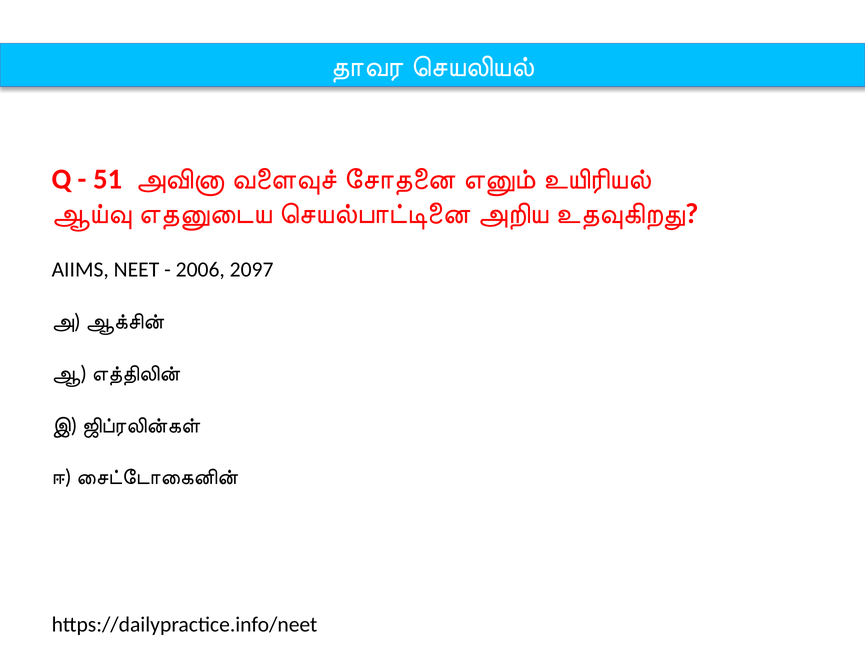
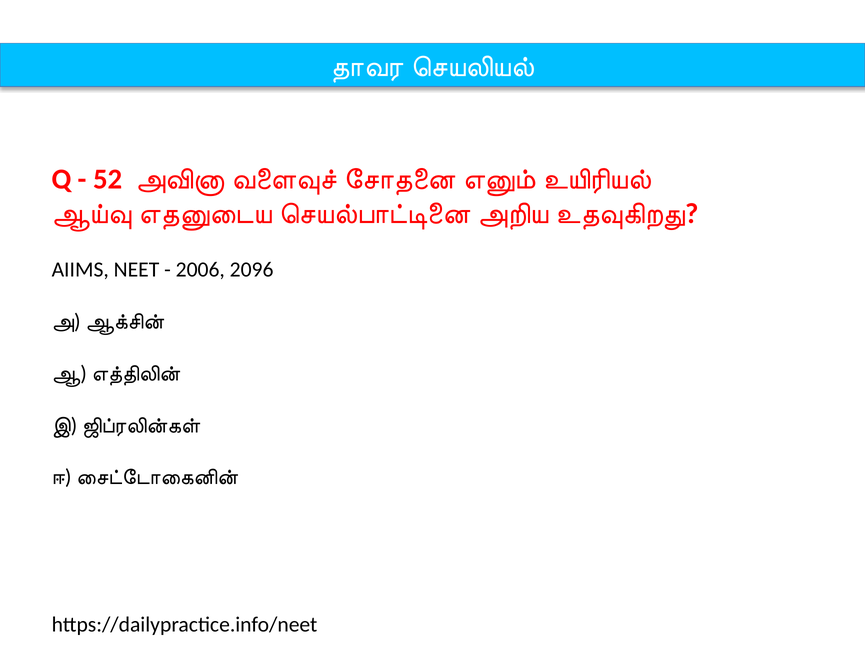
51: 51 -> 52 (108, 179)
2097: 2097 -> 2096 (252, 270)
